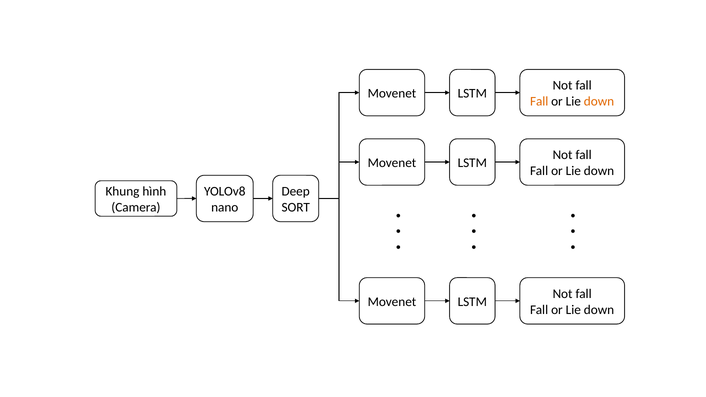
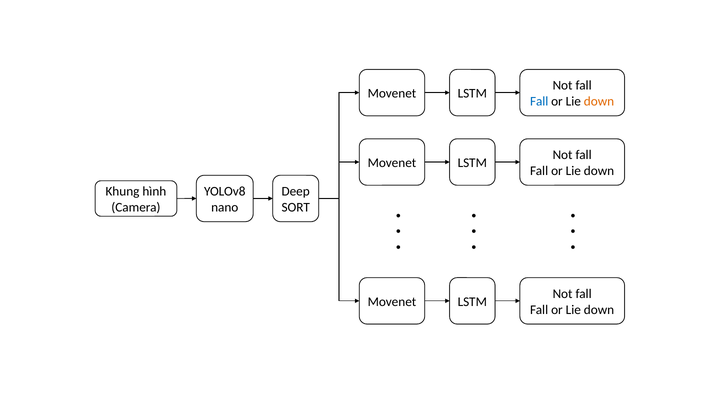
Fall colour: orange -> blue (539, 101)
